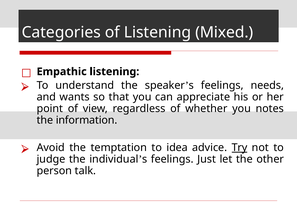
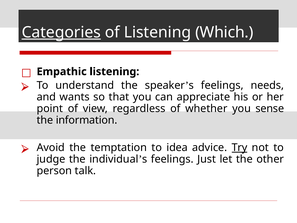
Categories underline: none -> present (61, 32)
Mixed: Mixed -> Which (224, 32)
notes: notes -> sense (270, 108)
